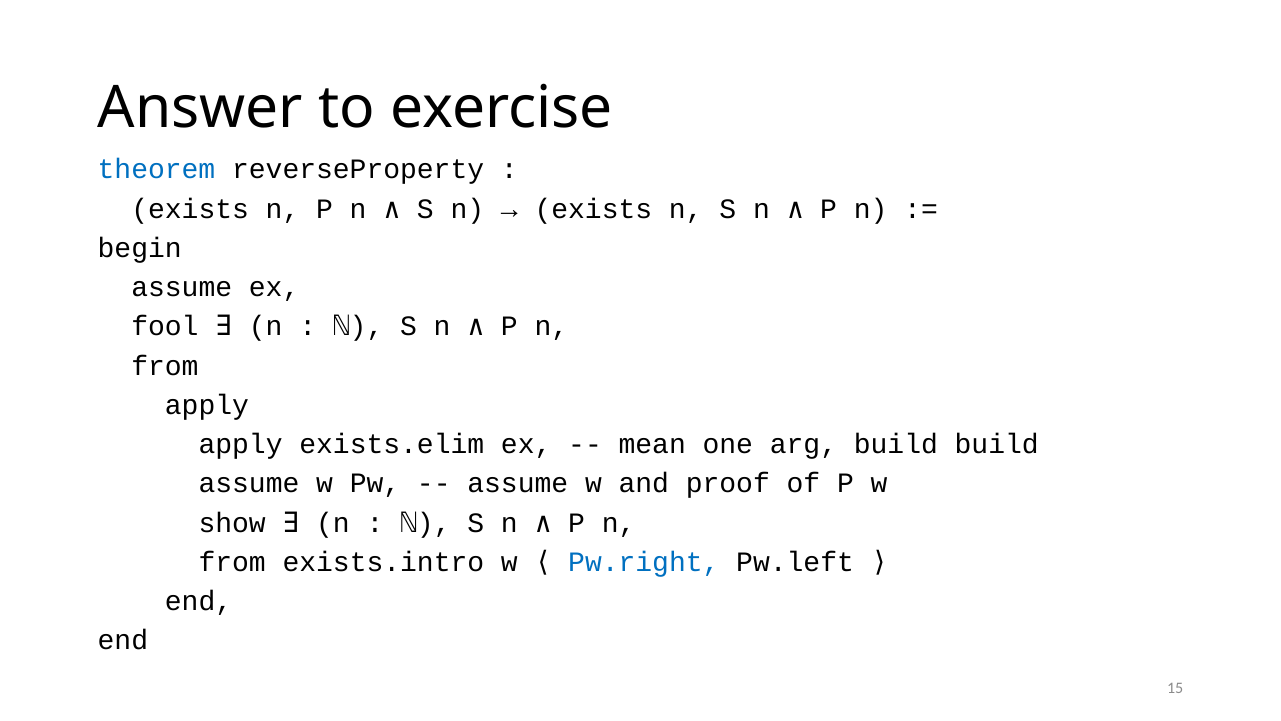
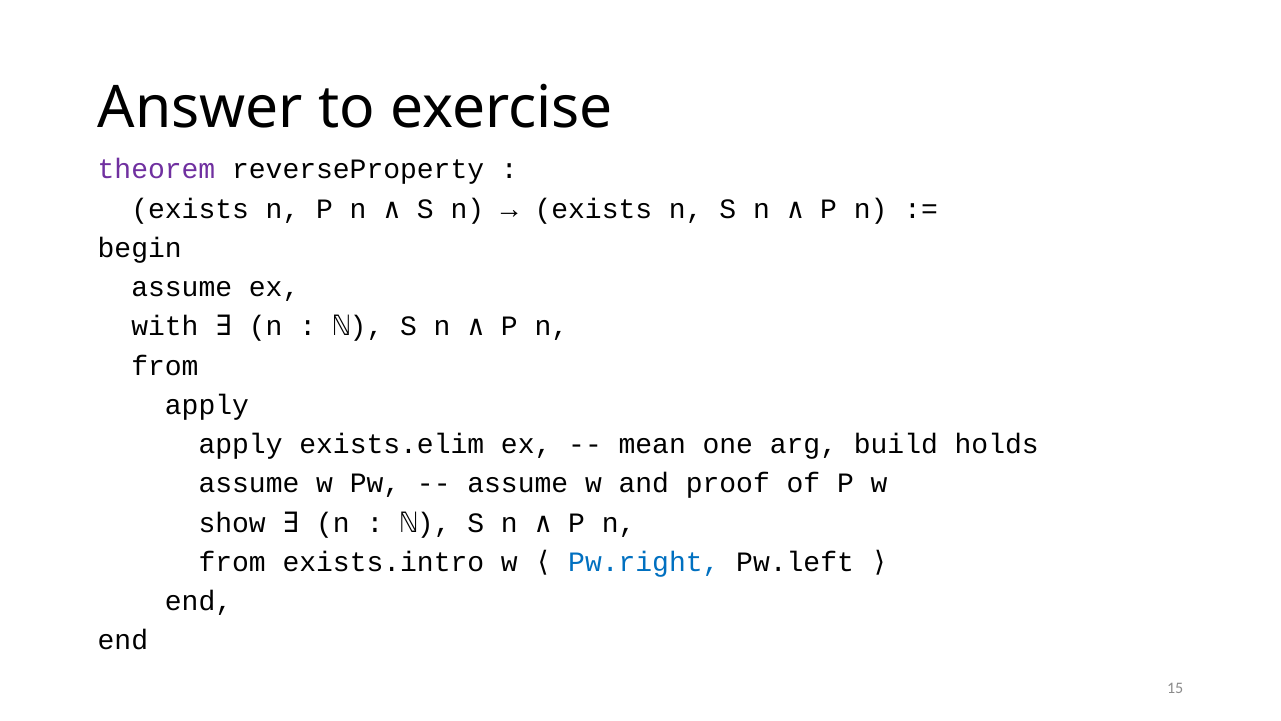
theorem colour: blue -> purple (156, 170)
fool: fool -> with (165, 326)
build build: build -> holds (997, 444)
